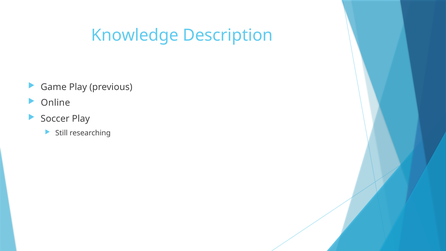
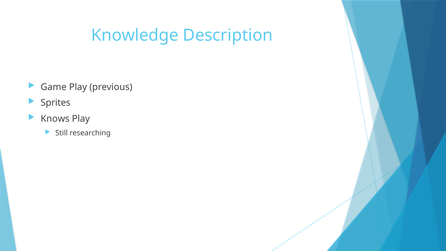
Online: Online -> Sprites (56, 103)
Soccer: Soccer -> Knows (55, 119)
